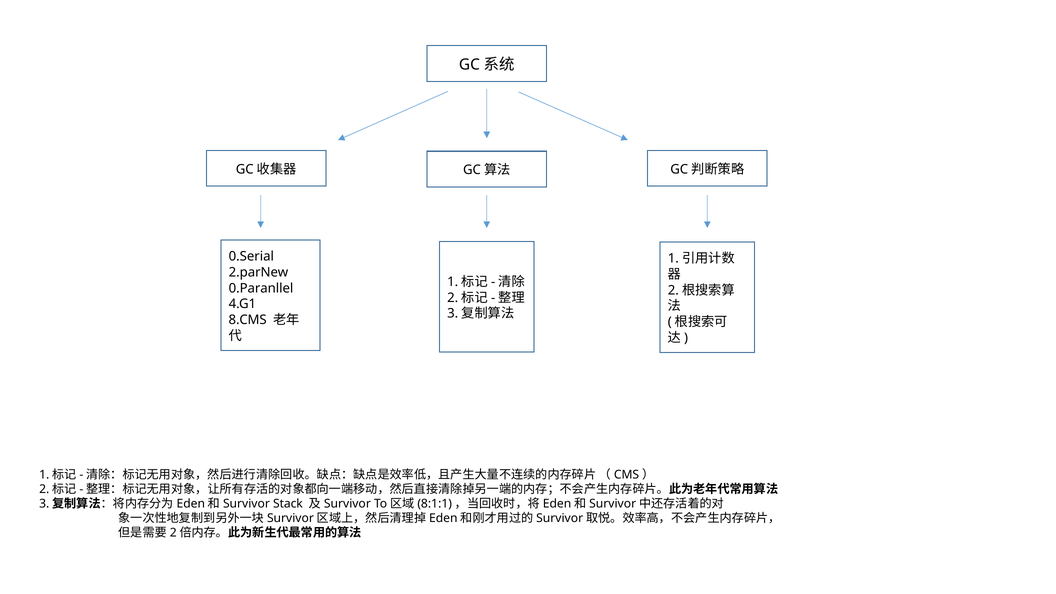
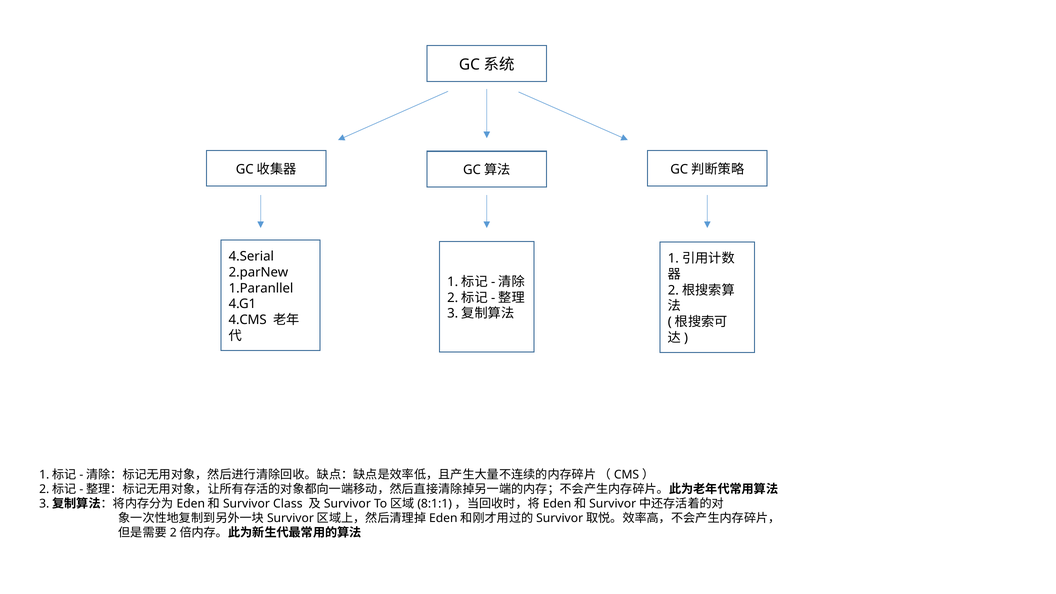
0.Serial: 0.Serial -> 4.Serial (251, 257)
0.Paranllel: 0.Paranllel -> 1.Paranllel (261, 288)
8.CMS: 8.CMS -> 4.CMS (248, 320)
Stack: Stack -> Class (288, 504)
